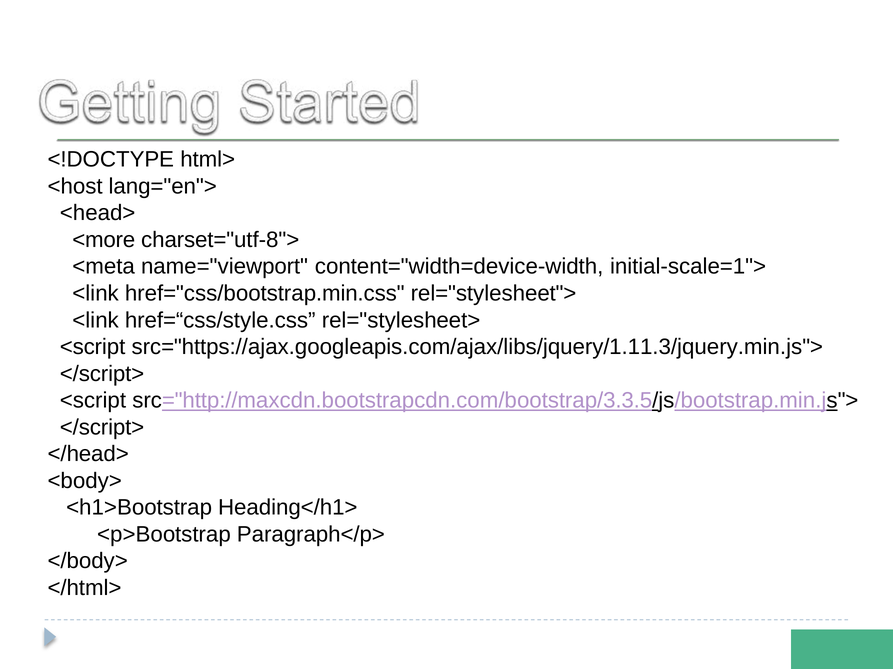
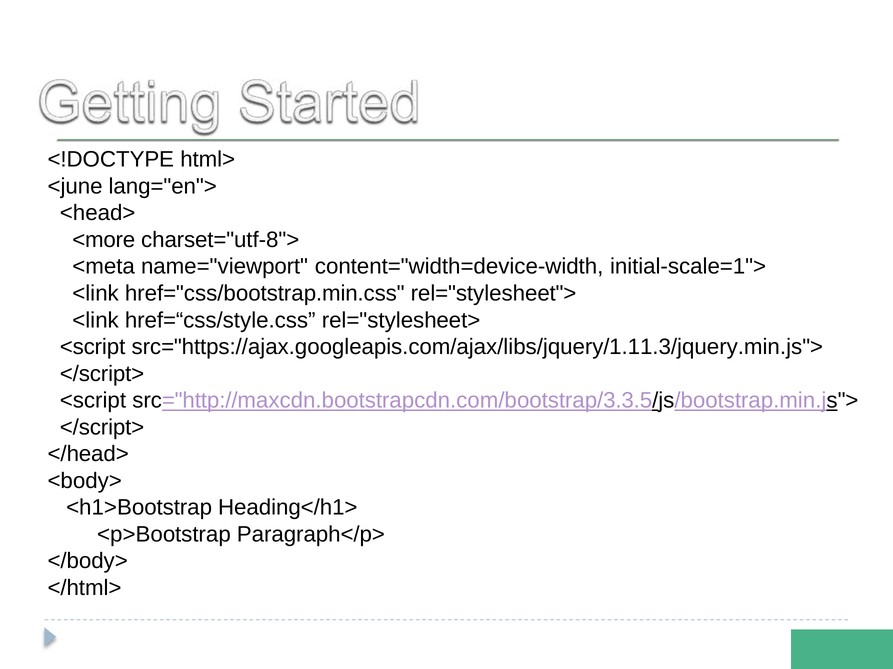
<host: <host -> <june (75, 187)
